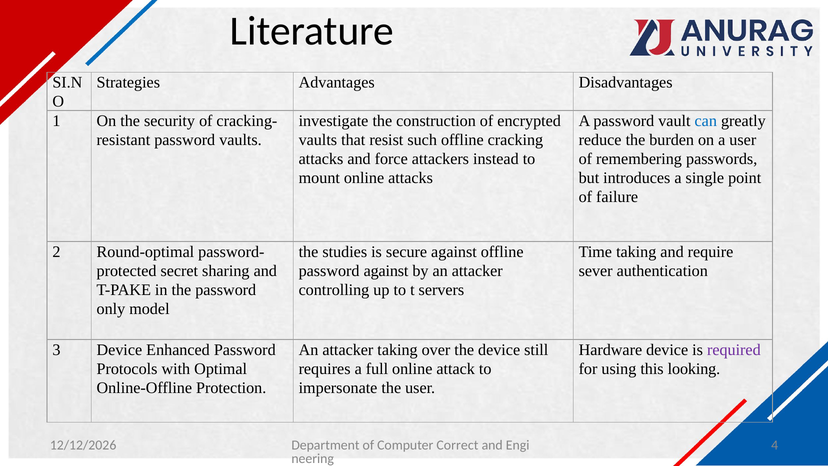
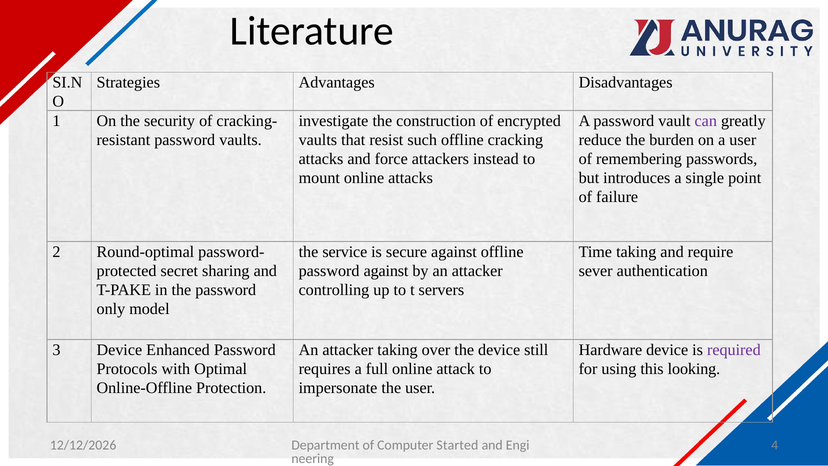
can colour: blue -> purple (706, 121)
studies: studies -> service (345, 252)
Correct: Correct -> Started (457, 445)
